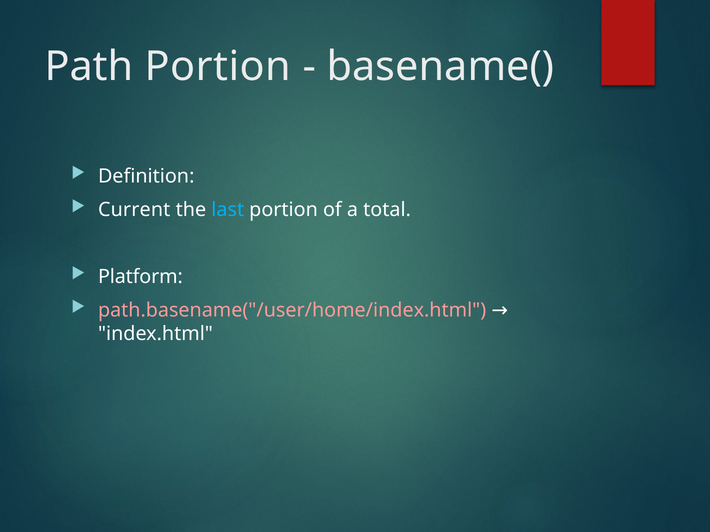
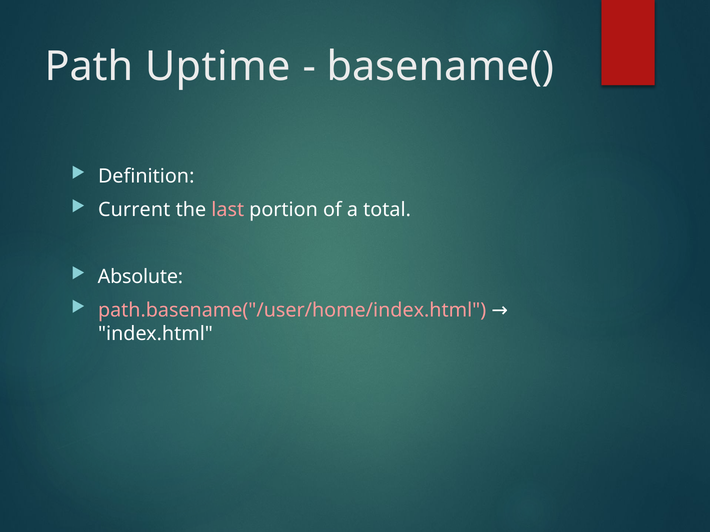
Path Portion: Portion -> Uptime (218, 66)
last colour: light blue -> pink (228, 210)
Platform: Platform -> Absolute (140, 277)
